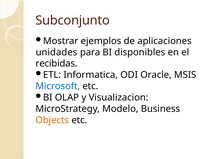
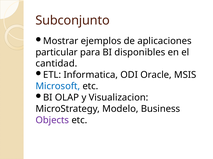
unidades: unidades -> particular (57, 52)
recibidas: recibidas -> cantidad (56, 64)
Objects colour: orange -> purple (52, 121)
